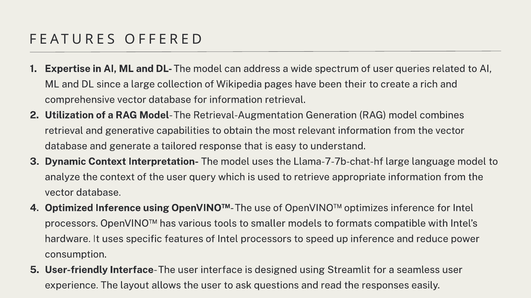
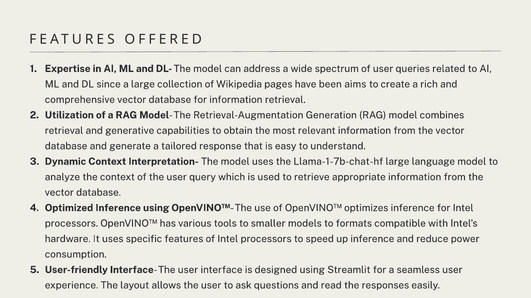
their: their -> aims (355, 84)
Llama-7-7b-chat-hf: Llama-7-7b-chat-hf -> Llama-1-7b-chat-hf (338, 162)
